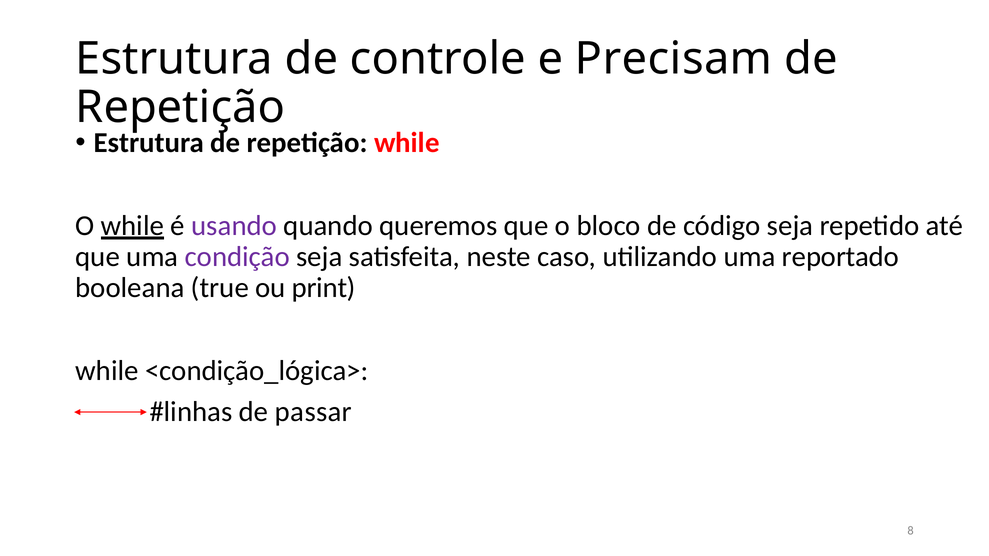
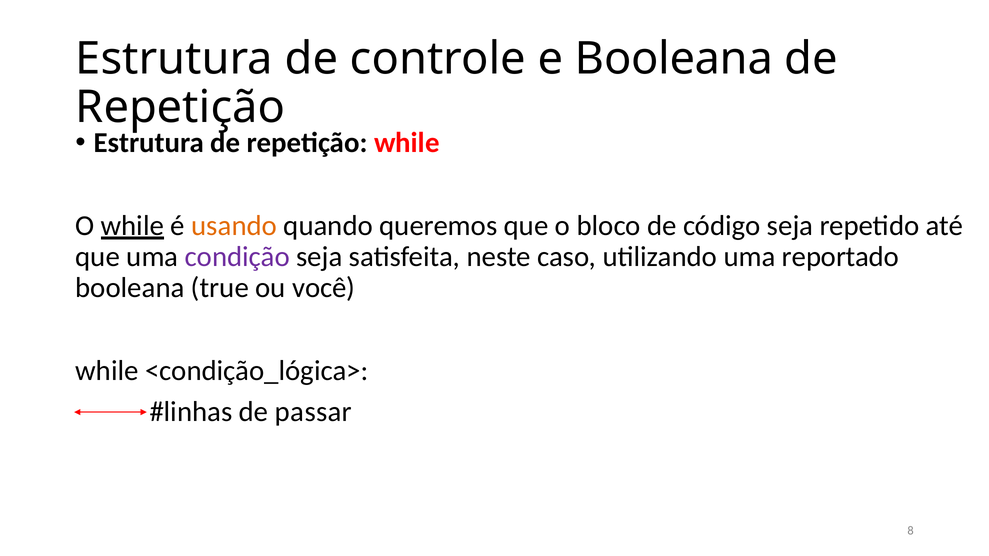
e Precisam: Precisam -> Booleana (674, 59)
usando colour: purple -> orange (234, 226)
print: print -> você (324, 288)
